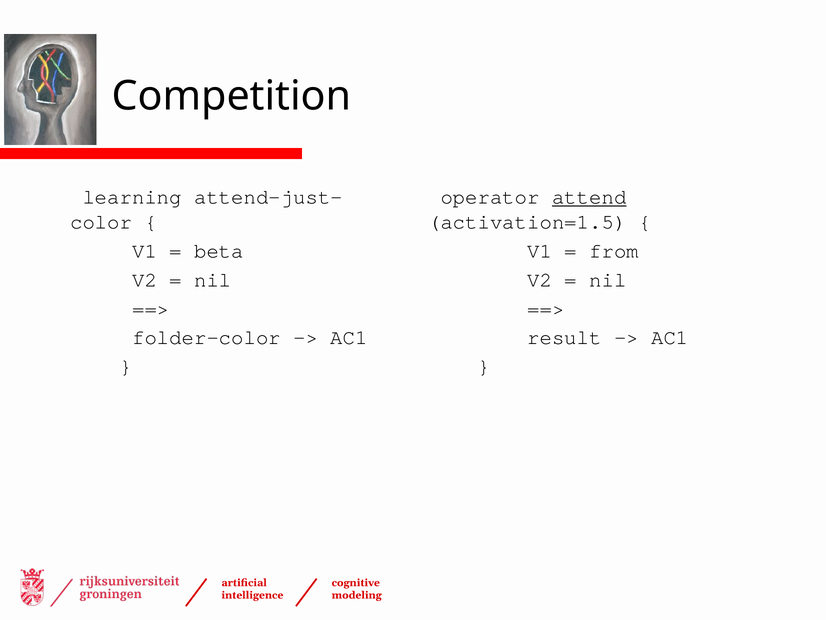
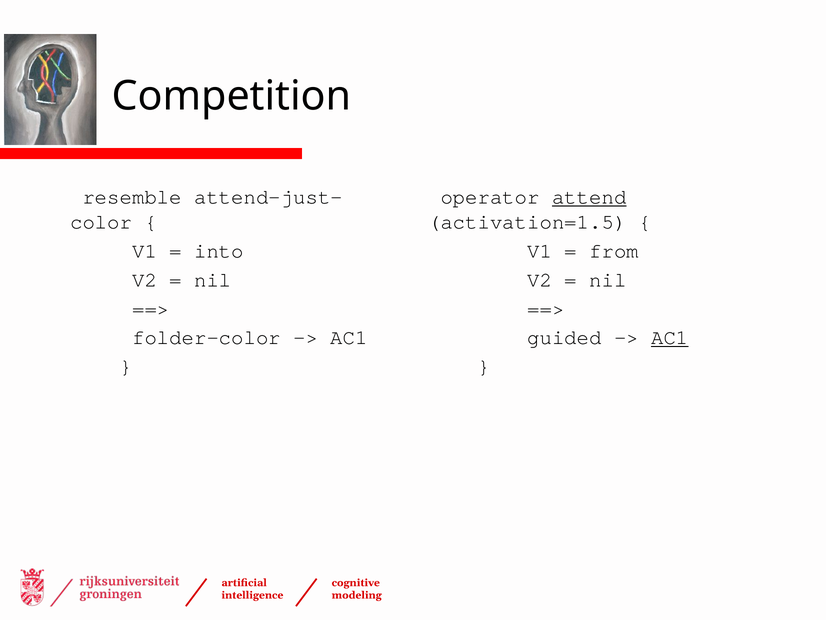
learning: learning -> resemble (132, 197)
beta: beta -> into (219, 251)
result: result -> guided (564, 337)
AC1 underline: none -> present (670, 337)
